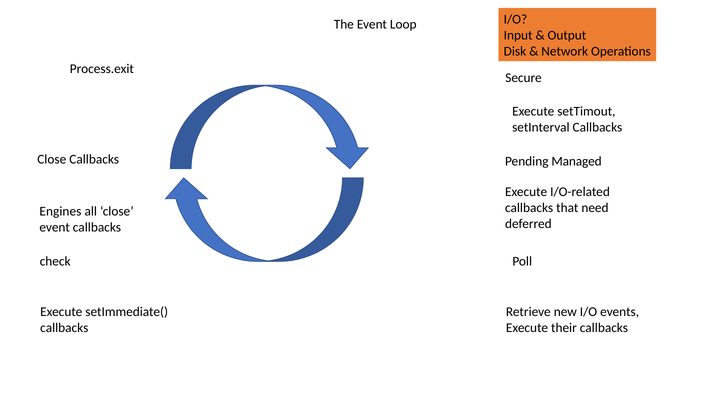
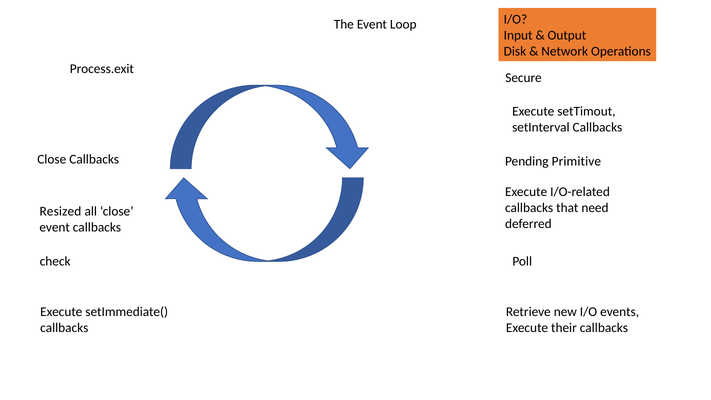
Managed: Managed -> Primitive (576, 161)
Engines: Engines -> Resized (60, 211)
